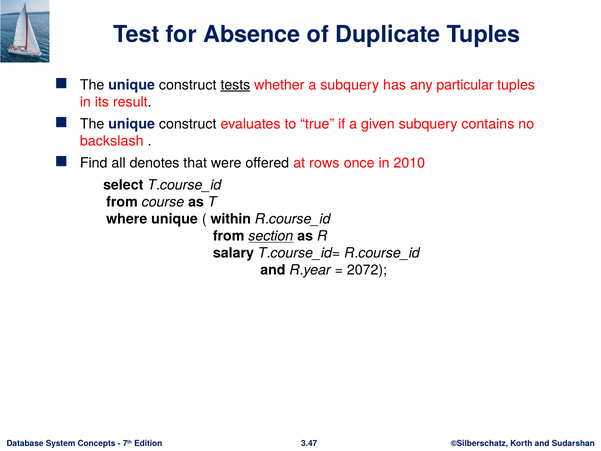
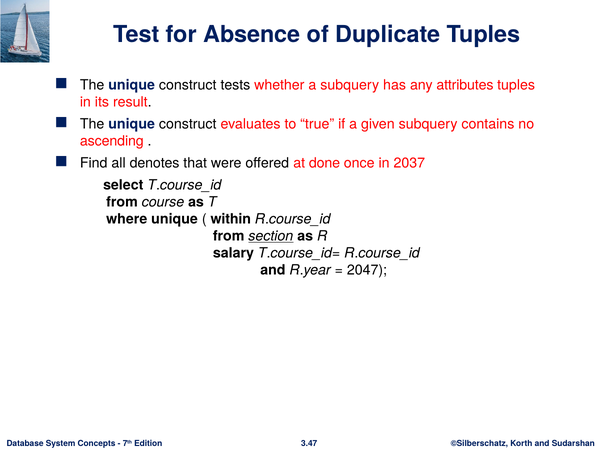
tests underline: present -> none (235, 85)
particular: particular -> attributes (465, 85)
backslash: backslash -> ascending (112, 141)
rows: rows -> done (325, 163)
2010: 2010 -> 2037 (409, 163)
2072: 2072 -> 2047 (367, 270)
